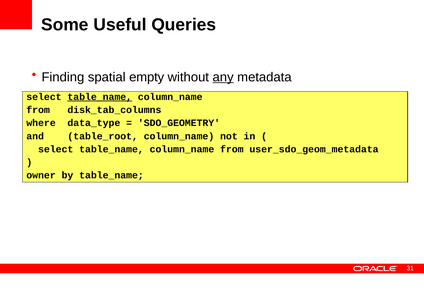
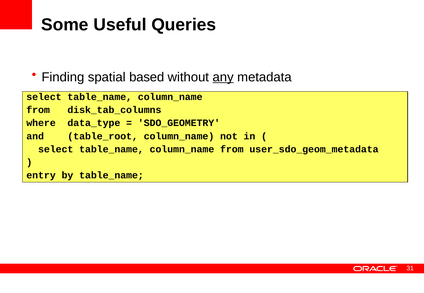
empty: empty -> based (147, 77)
table_name underline: present -> none (100, 97)
owner: owner -> entry (41, 176)
